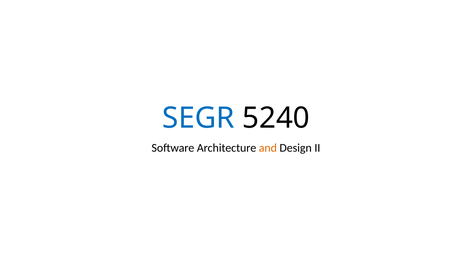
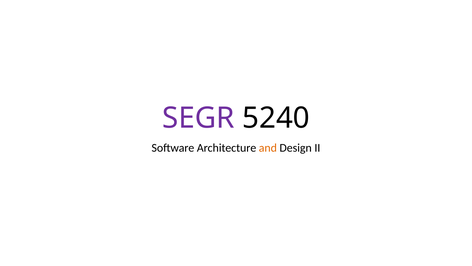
SEGR colour: blue -> purple (198, 118)
